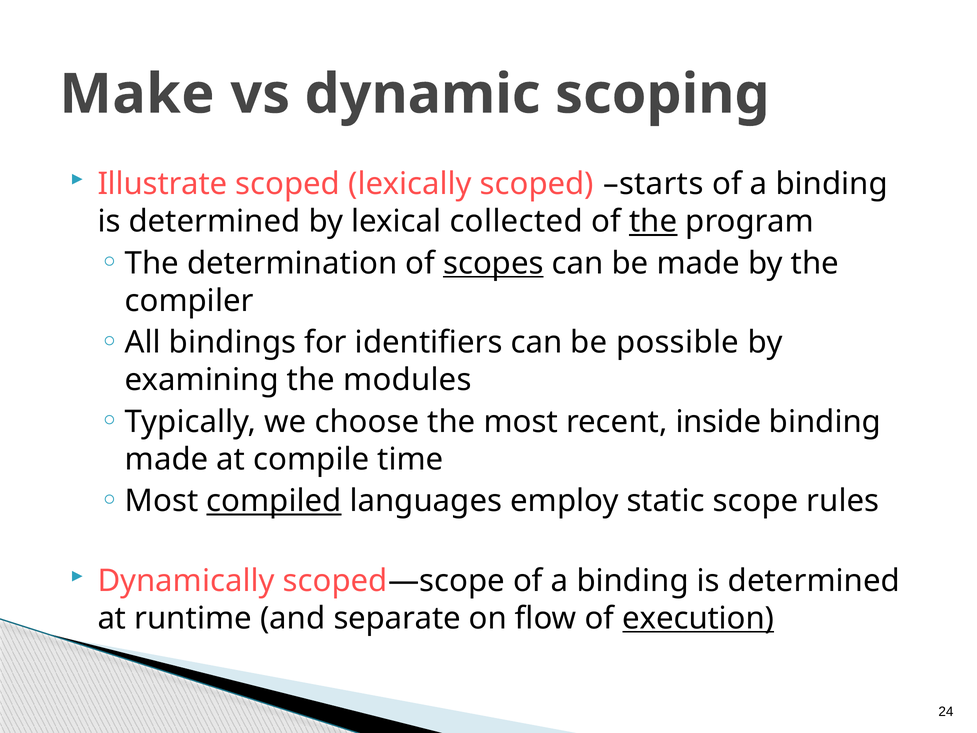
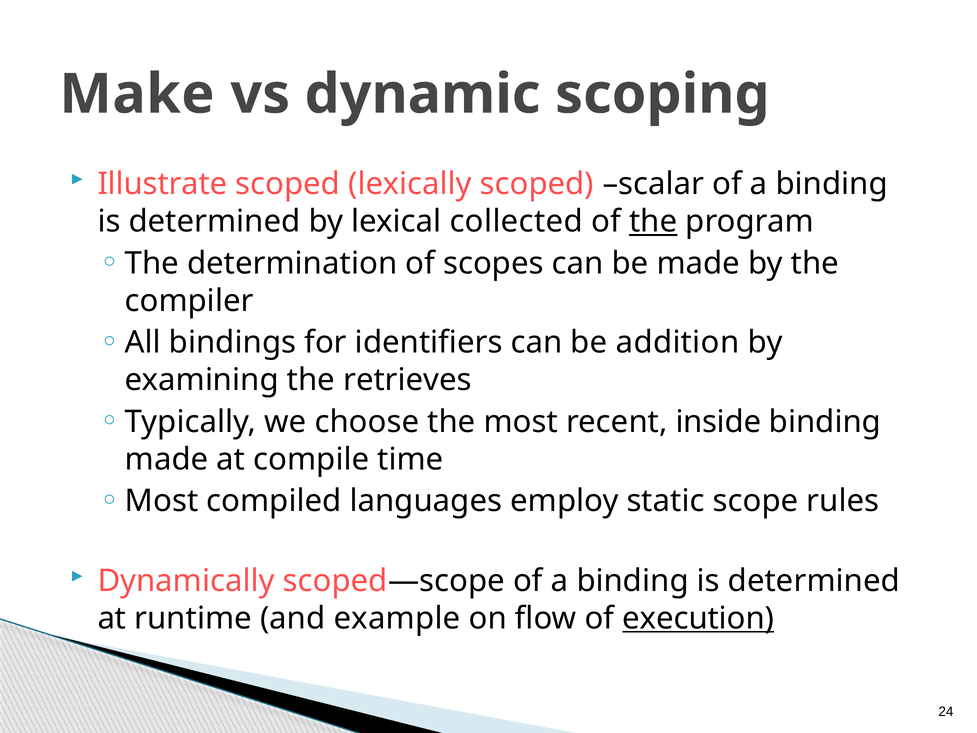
starts: starts -> scalar (653, 184)
scopes underline: present -> none (493, 263)
possible: possible -> addition (678, 342)
modules: modules -> retrieves (407, 380)
compiled underline: present -> none (274, 501)
separate: separate -> example (397, 618)
